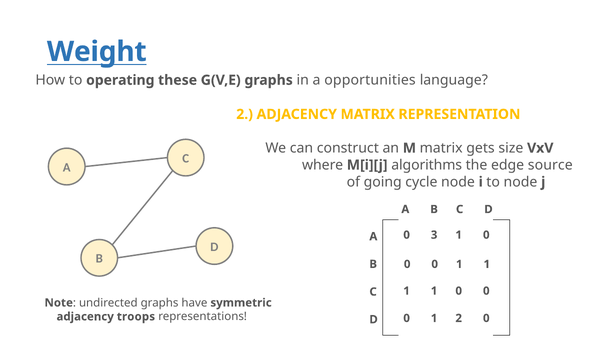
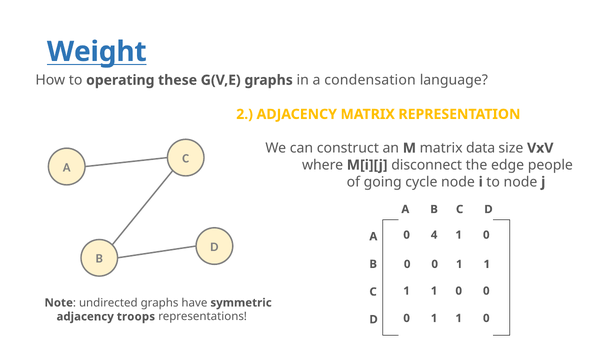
opportunities: opportunities -> condensation (370, 80)
gets: gets -> data (481, 148)
algorithms: algorithms -> disconnect (427, 165)
source: source -> people (550, 165)
3: 3 -> 4 (434, 235)
2: 2 -> 1 (459, 318)
